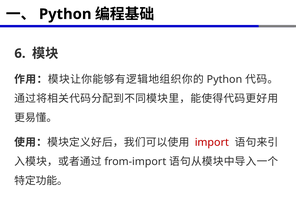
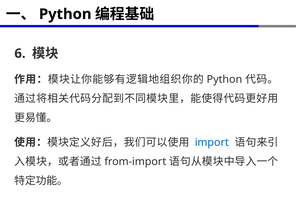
import colour: red -> blue (212, 142)
